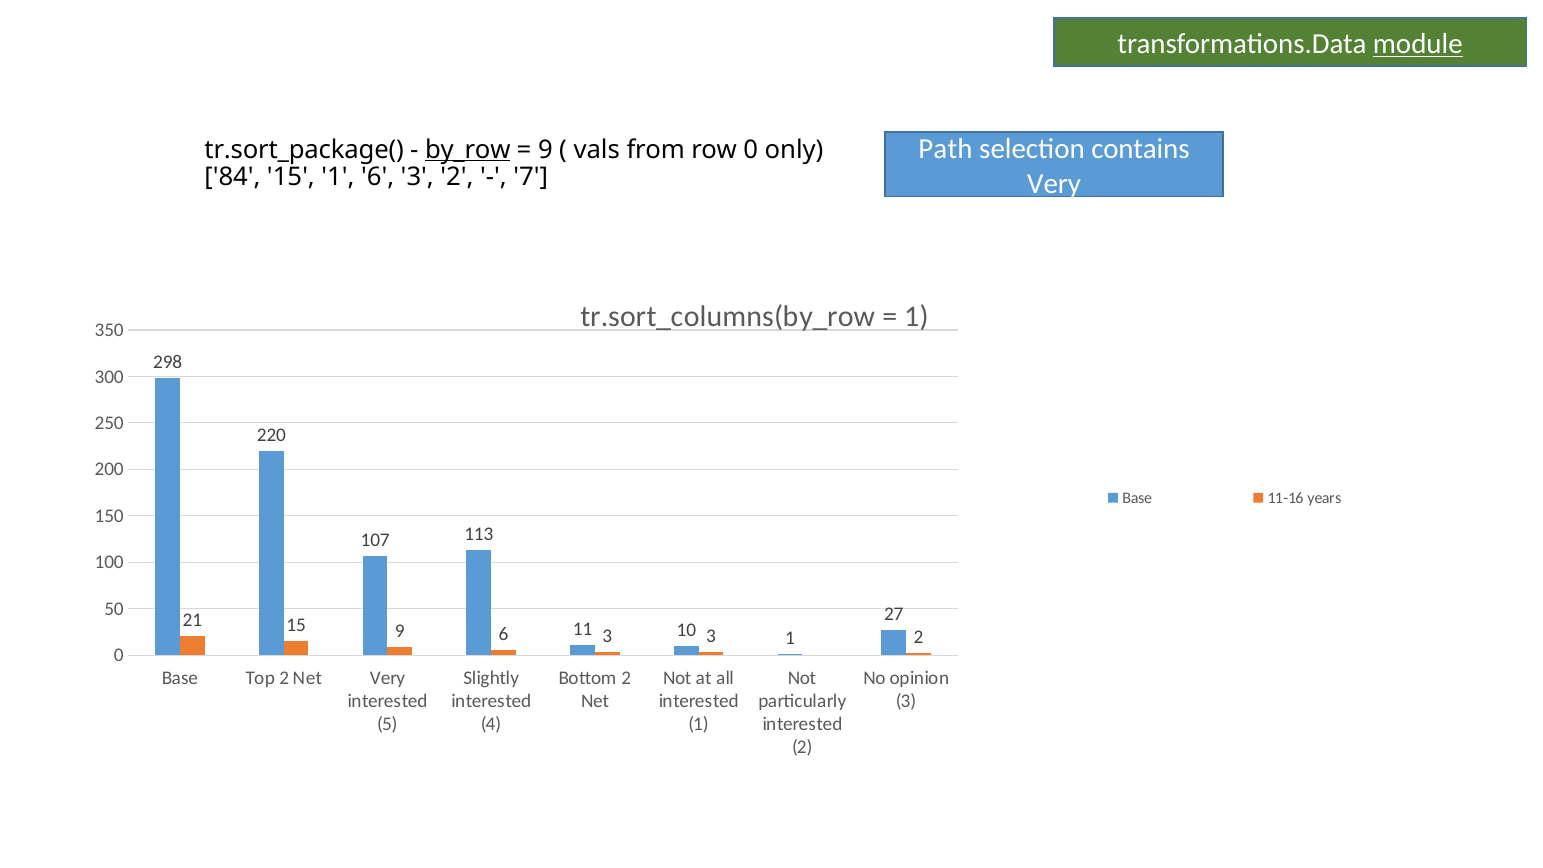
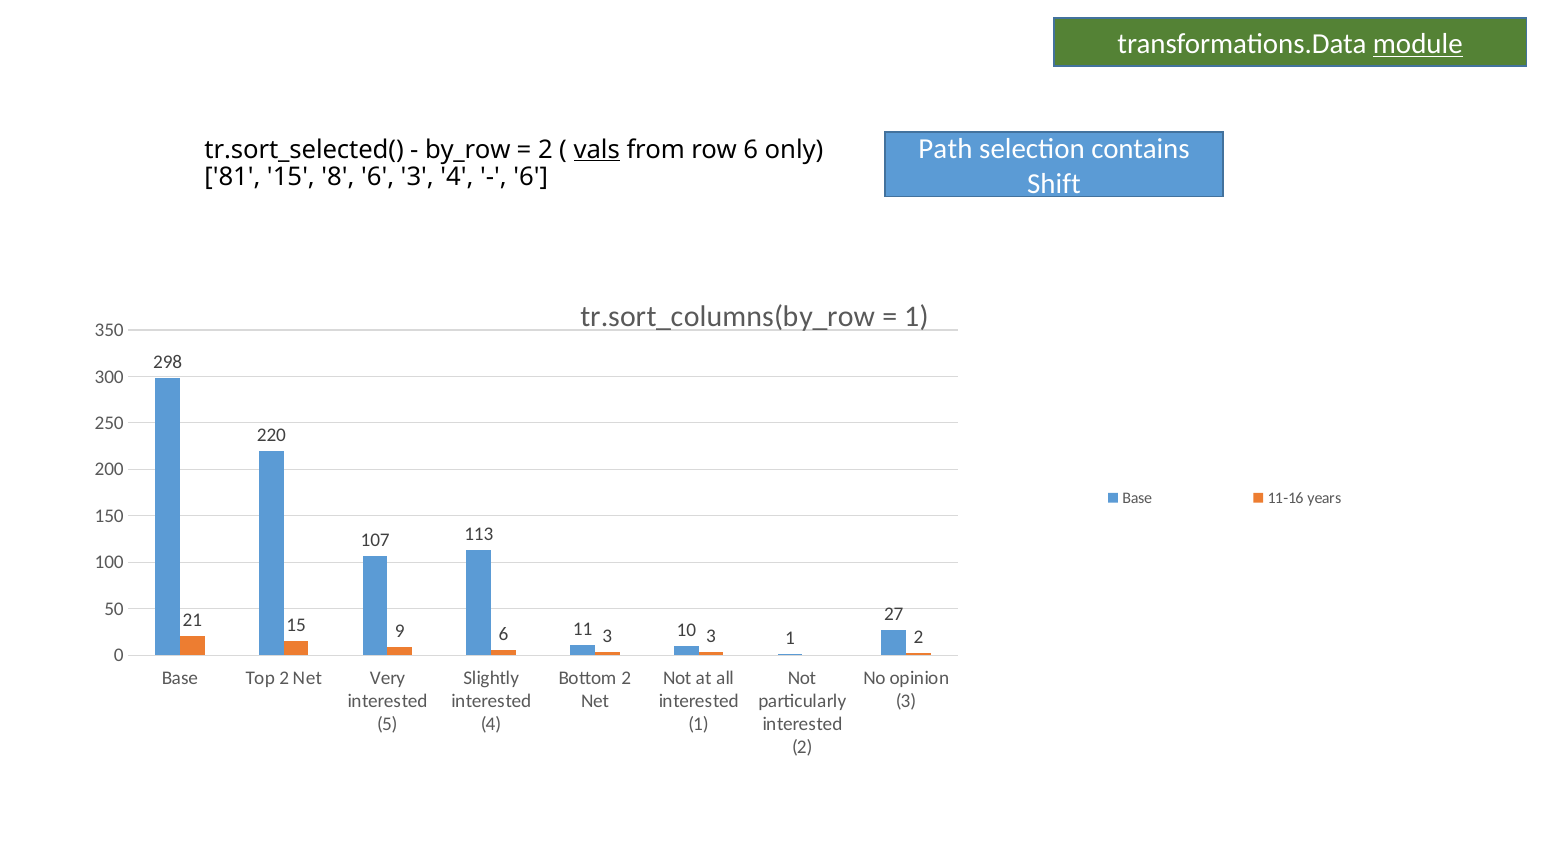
tr.sort_package(: tr.sort_package( -> tr.sort_selected( (304, 150)
by_row underline: present -> none (468, 150)
9: 9 -> 2 (545, 150)
vals underline: none -> present (597, 150)
row 0: 0 -> 6 (751, 150)
84: 84 -> 81 (232, 177)
15 1: 1 -> 8 (338, 177)
6 3 2: 2 -> 4 (457, 177)
7: 7 -> 6 (531, 177)
Very: Very -> Shift (1054, 184)
